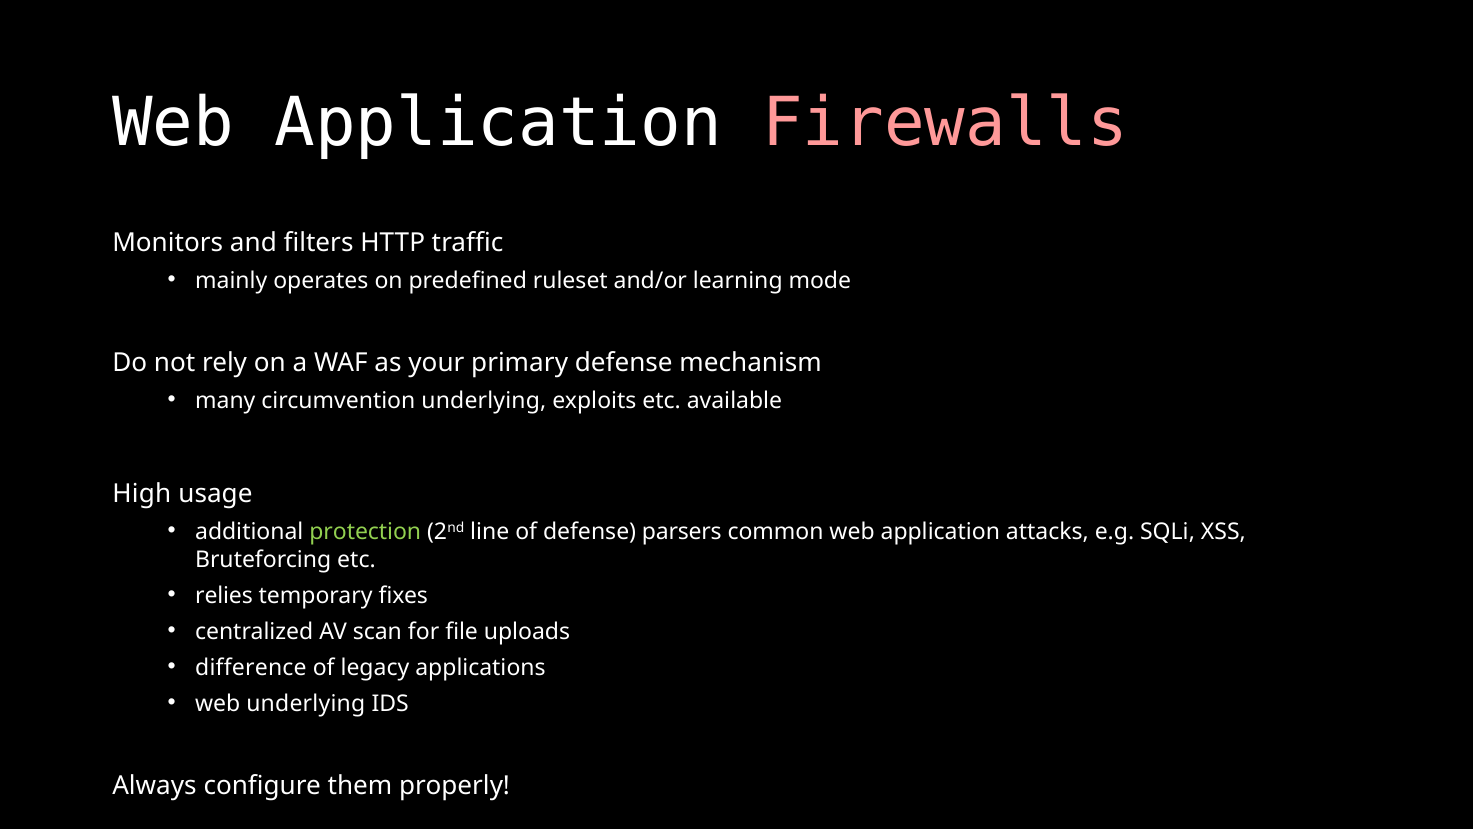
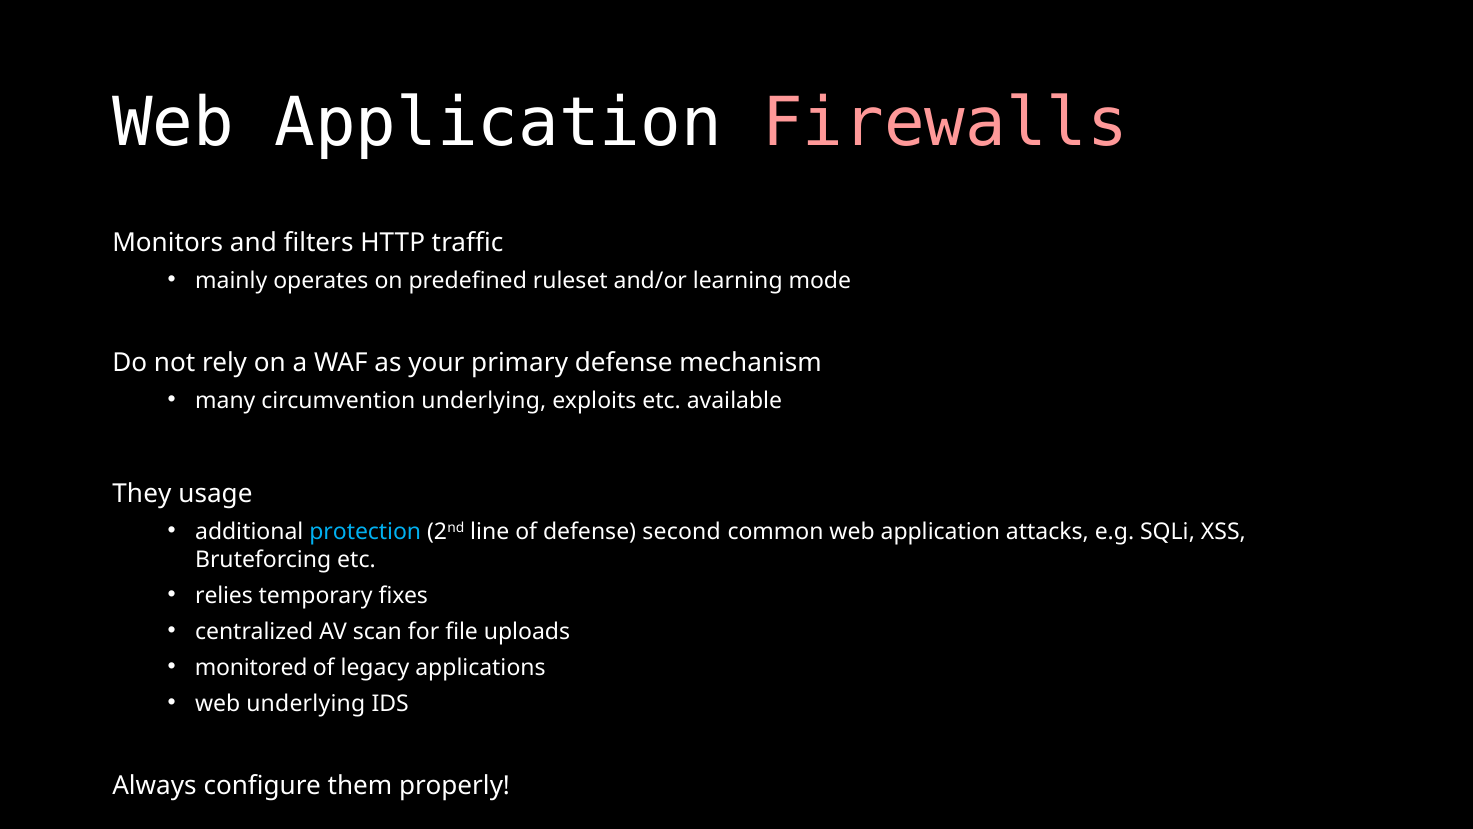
High: High -> They (142, 494)
protection colour: light green -> light blue (365, 531)
parsers: parsers -> second (682, 531)
difference: difference -> monitored (251, 668)
